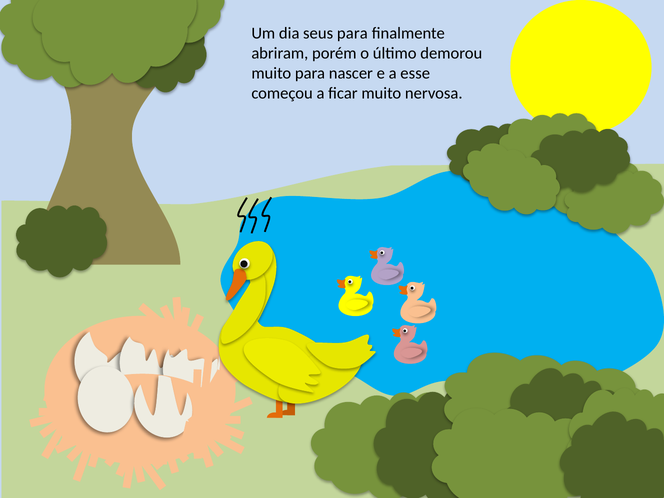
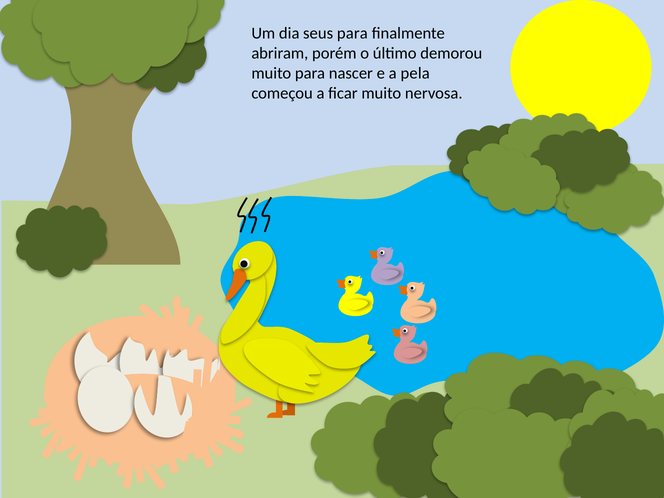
esse: esse -> pela (415, 73)
